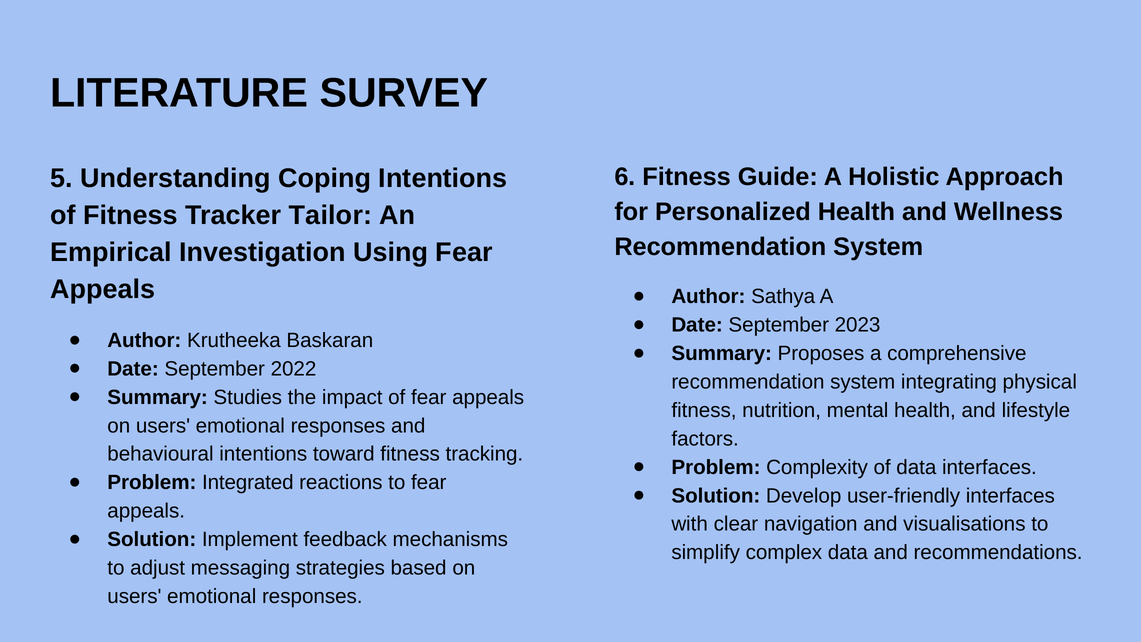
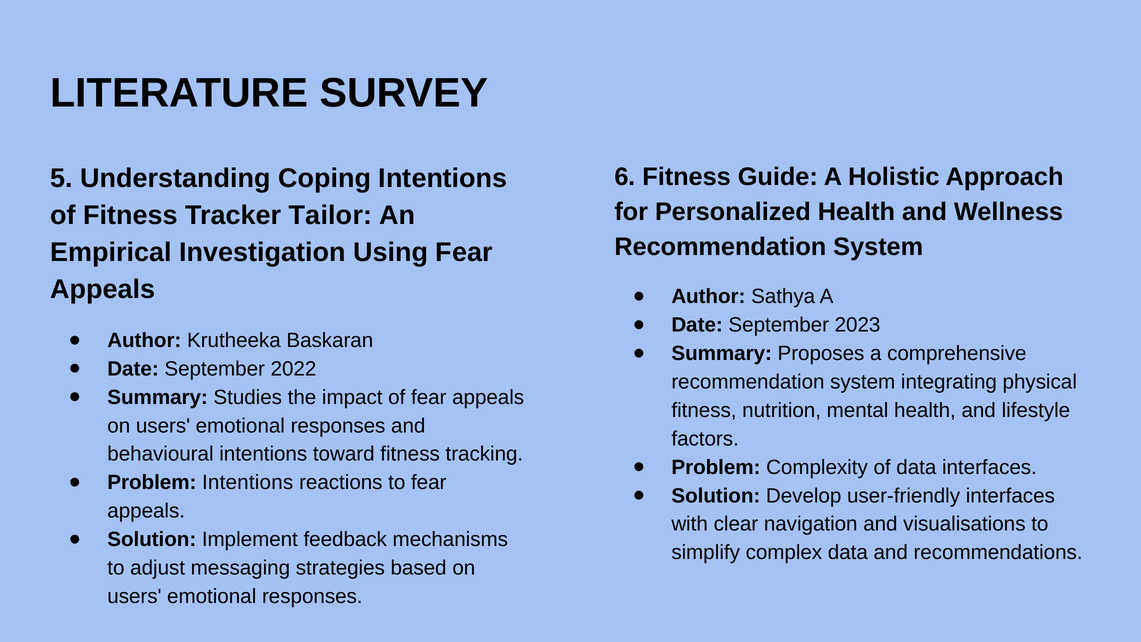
Problem Integrated: Integrated -> Intentions (248, 482)
